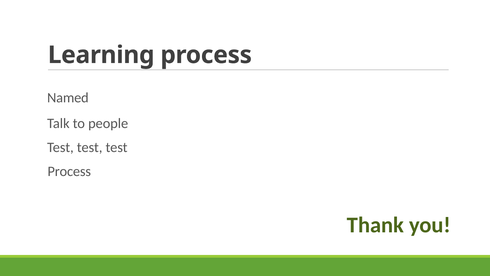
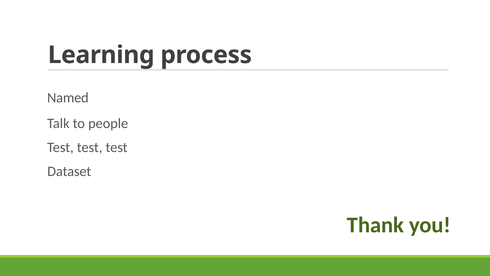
Process: Process -> Dataset (69, 171)
